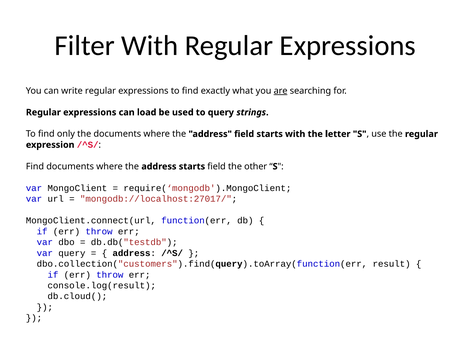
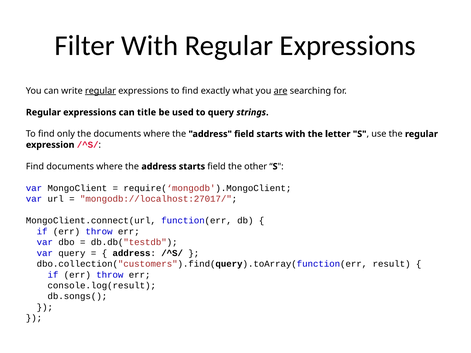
regular underline: none -> present (101, 91)
load: load -> title (147, 112)
db.cloud(: db.cloud( -> db.songs( (77, 297)
